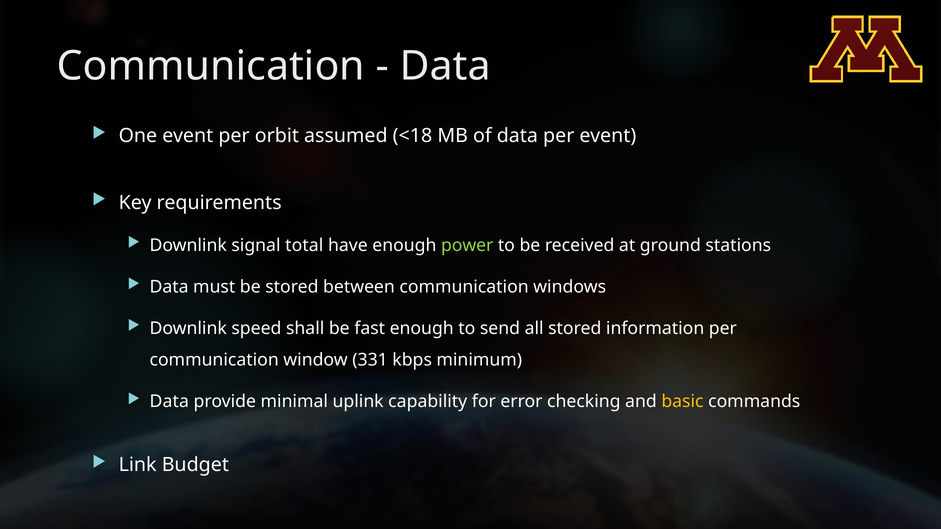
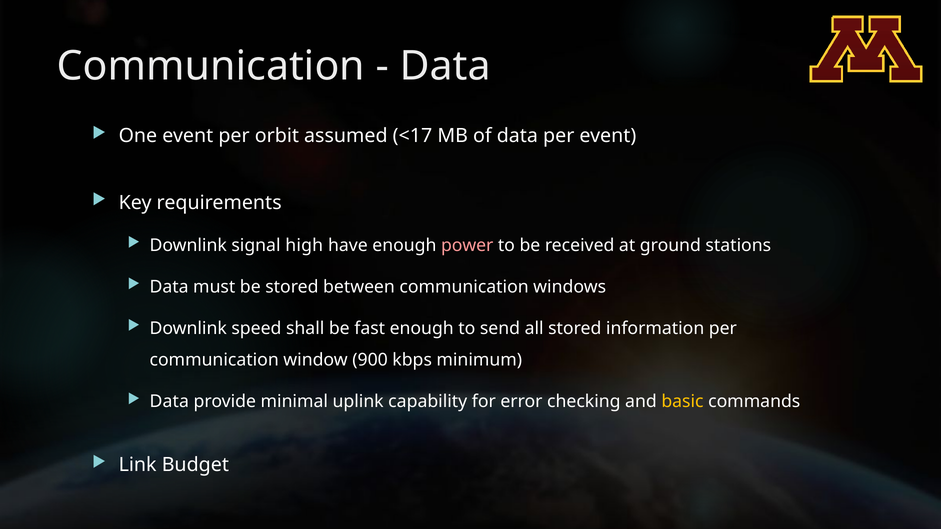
<18: <18 -> <17 (412, 136)
total: total -> high (304, 245)
power colour: light green -> pink (467, 245)
331: 331 -> 900 (370, 360)
